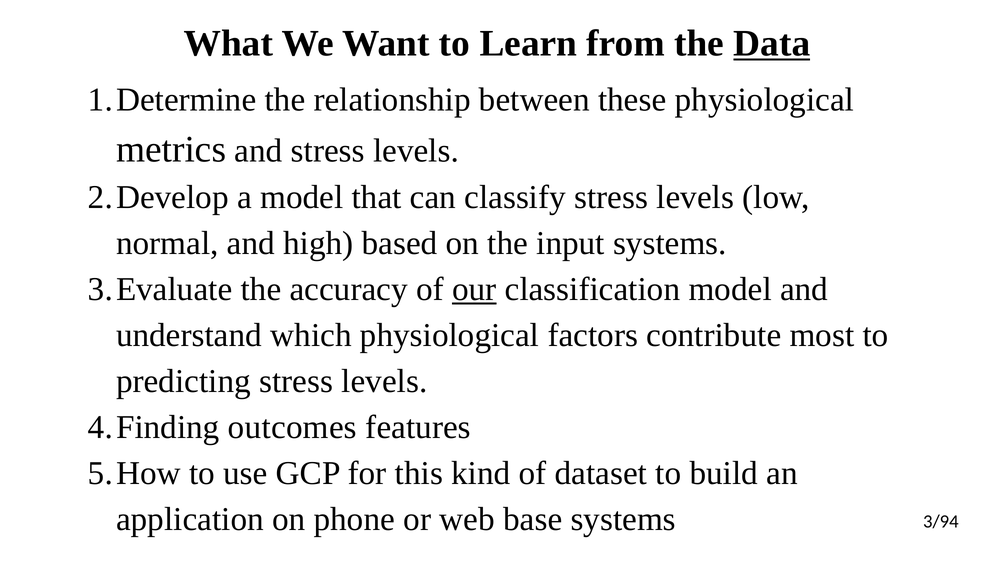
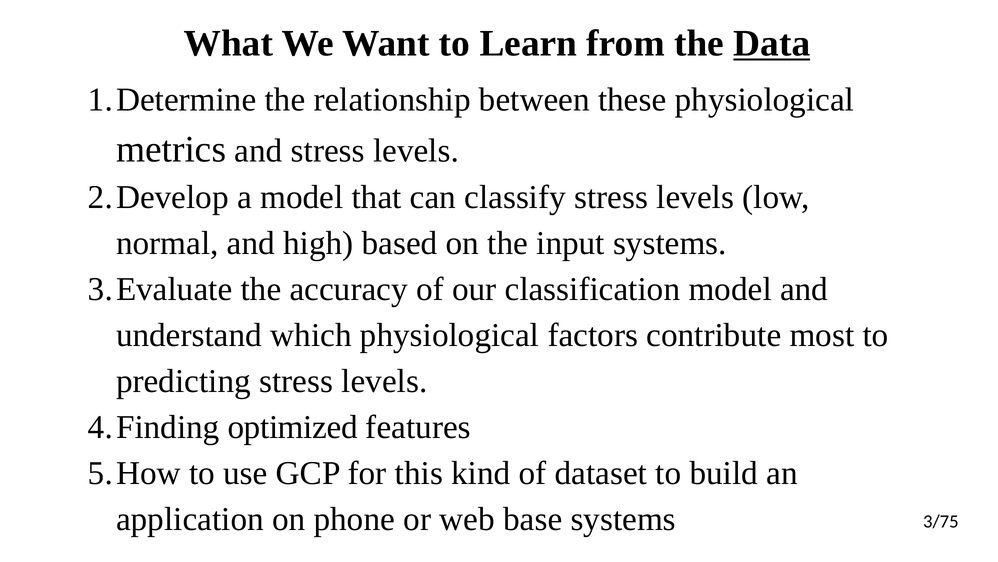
our underline: present -> none (474, 289)
outcomes: outcomes -> optimized (293, 427)
3/94: 3/94 -> 3/75 (941, 521)
